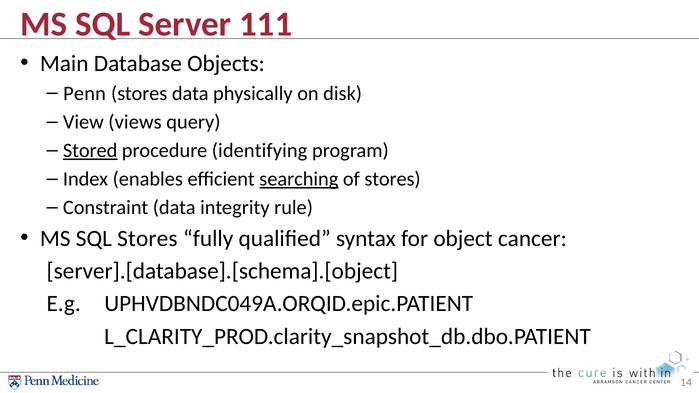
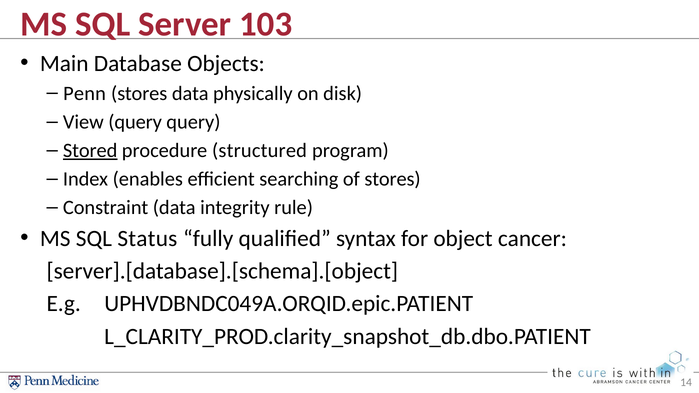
111: 111 -> 103 (266, 24)
View views: views -> query (135, 122)
identifying: identifying -> structured (260, 151)
searching underline: present -> none (299, 179)
SQL Stores: Stores -> Status (147, 239)
